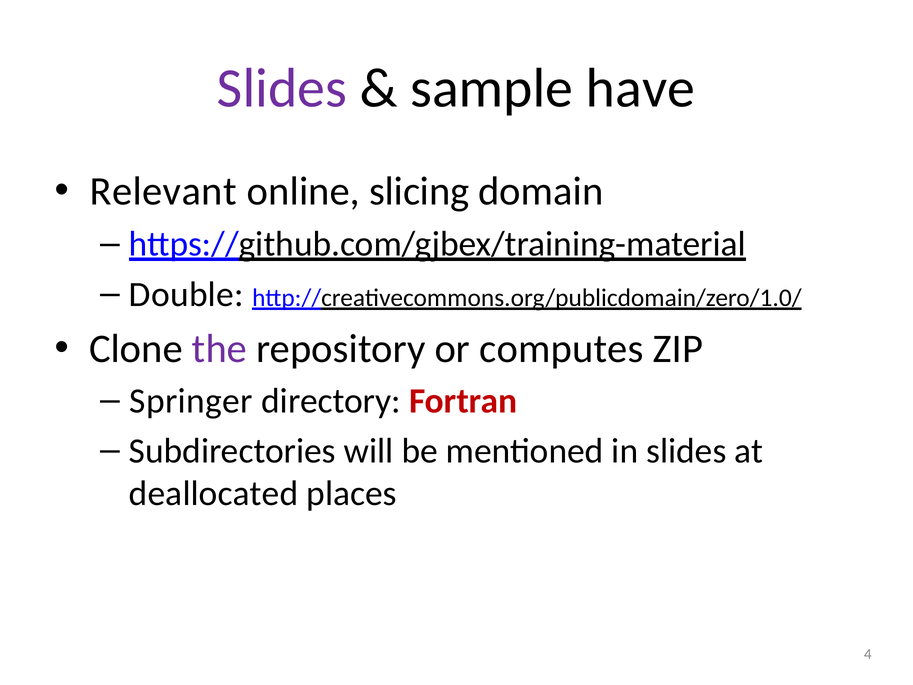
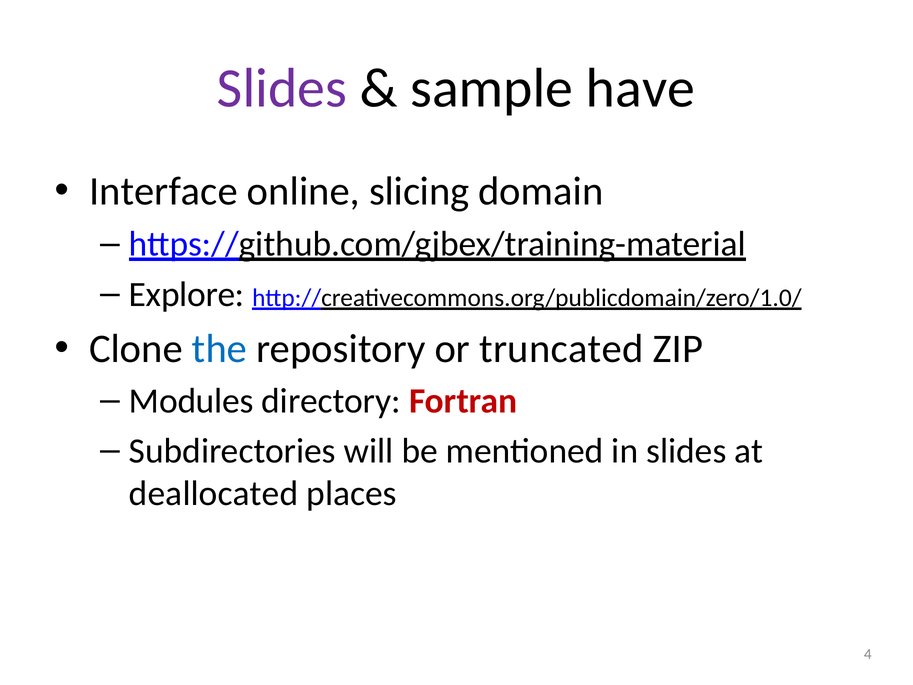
Relevant: Relevant -> Interface (163, 192)
Double: Double -> Explore (187, 294)
the colour: purple -> blue (220, 349)
computes: computes -> truncated (561, 349)
Springer: Springer -> Modules (191, 401)
